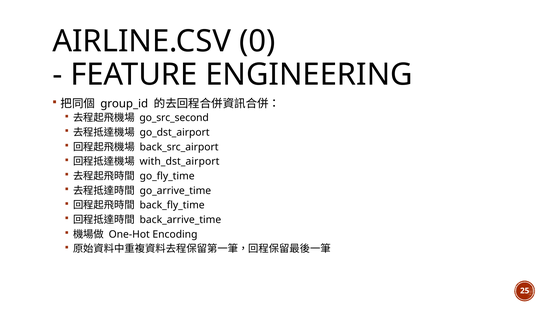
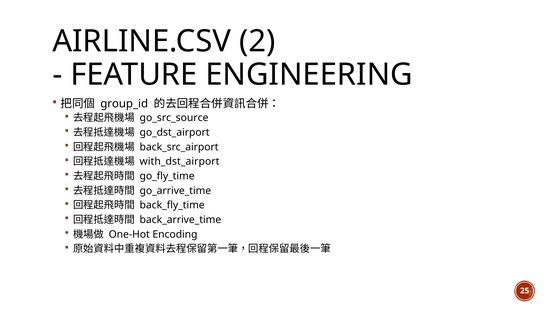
0: 0 -> 2 (257, 41)
go_src_second: go_src_second -> go_src_source (174, 118)
